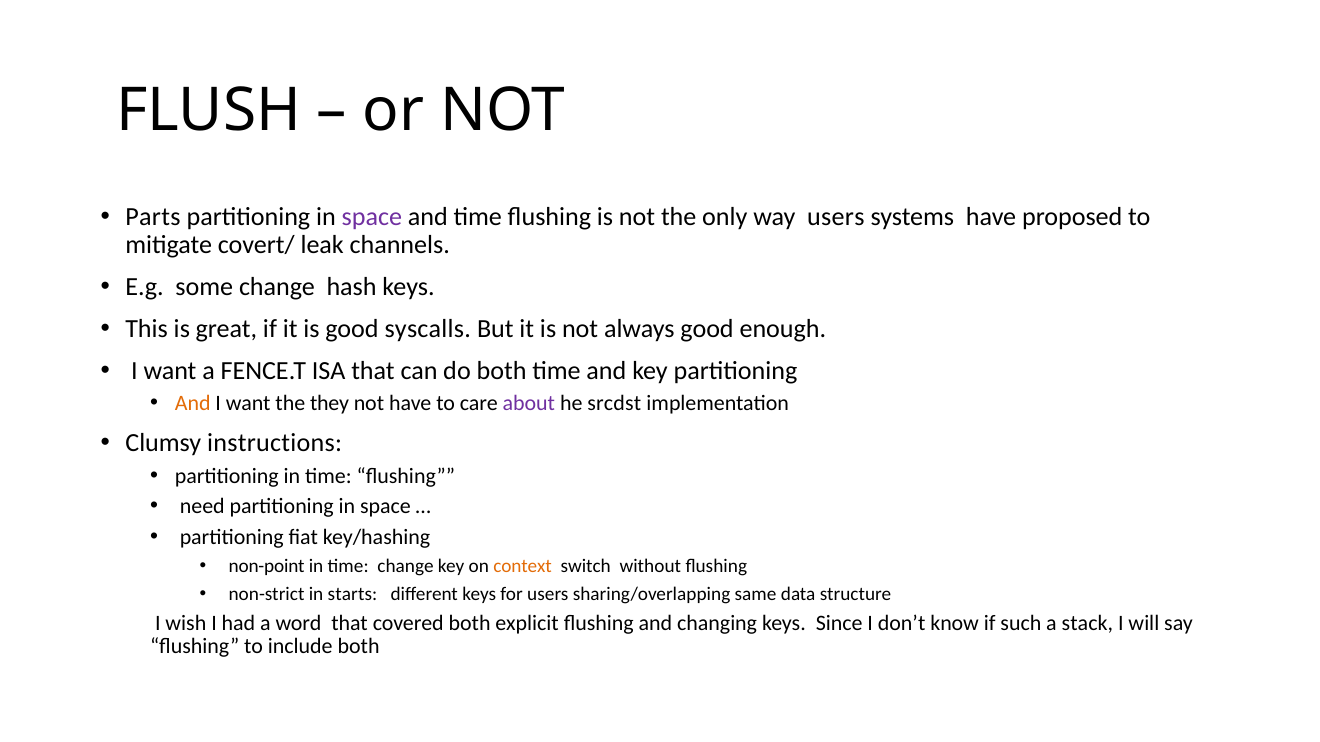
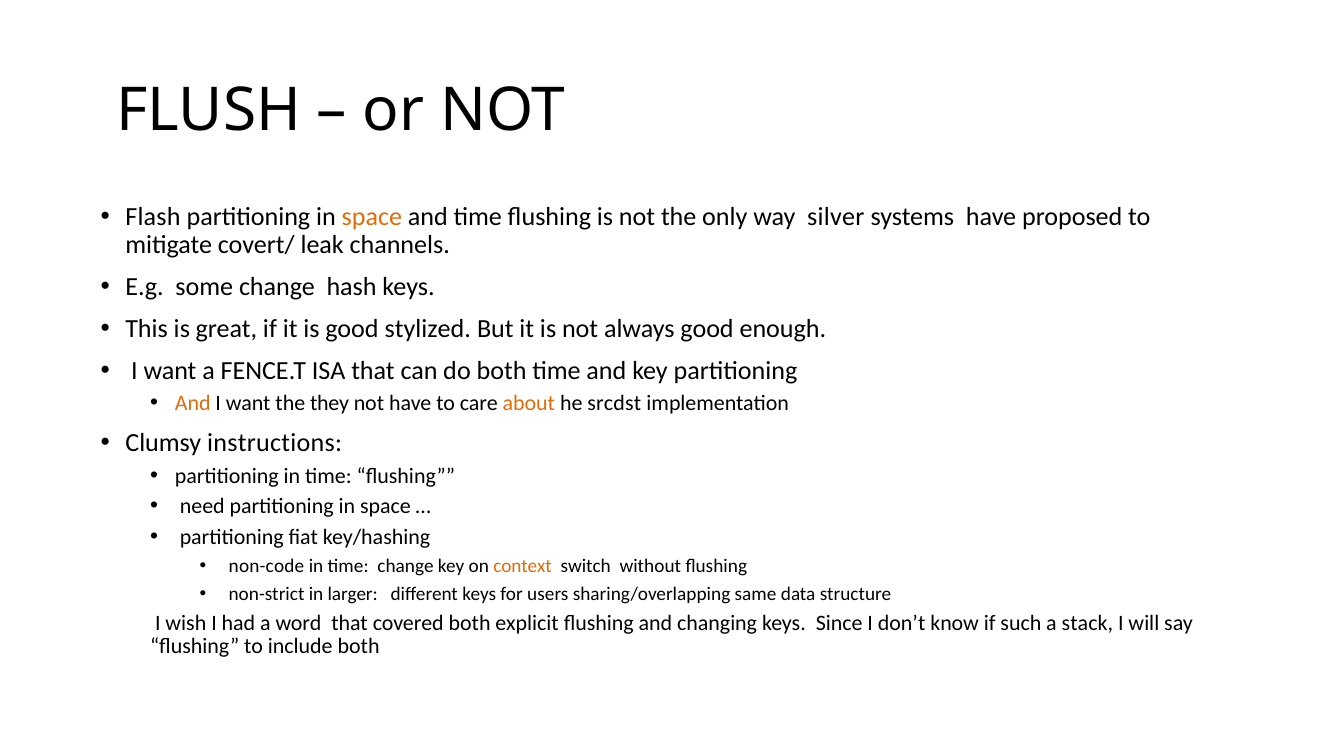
Parts: Parts -> Flash (153, 217)
space colour: purple -> orange (372, 217)
way users: users -> silver (836, 217)
syscalls: syscalls -> stylized (428, 329)
about colour: purple -> orange (529, 404)
non-point: non-point -> non-code (266, 566)
starts: starts -> larger (353, 594)
